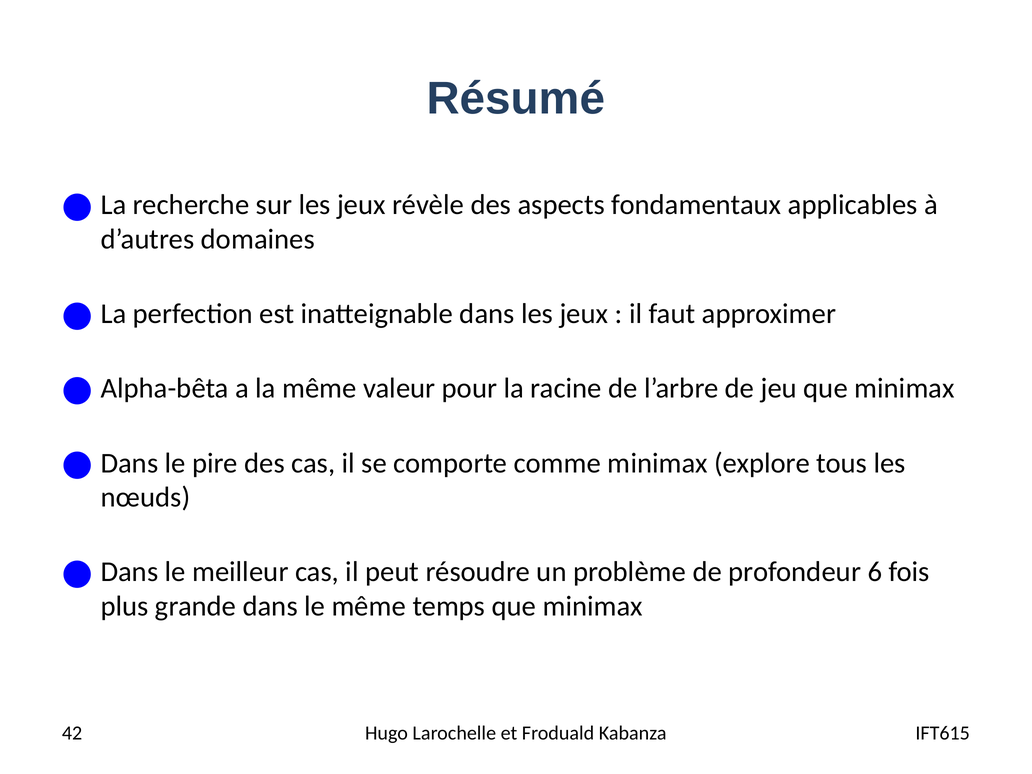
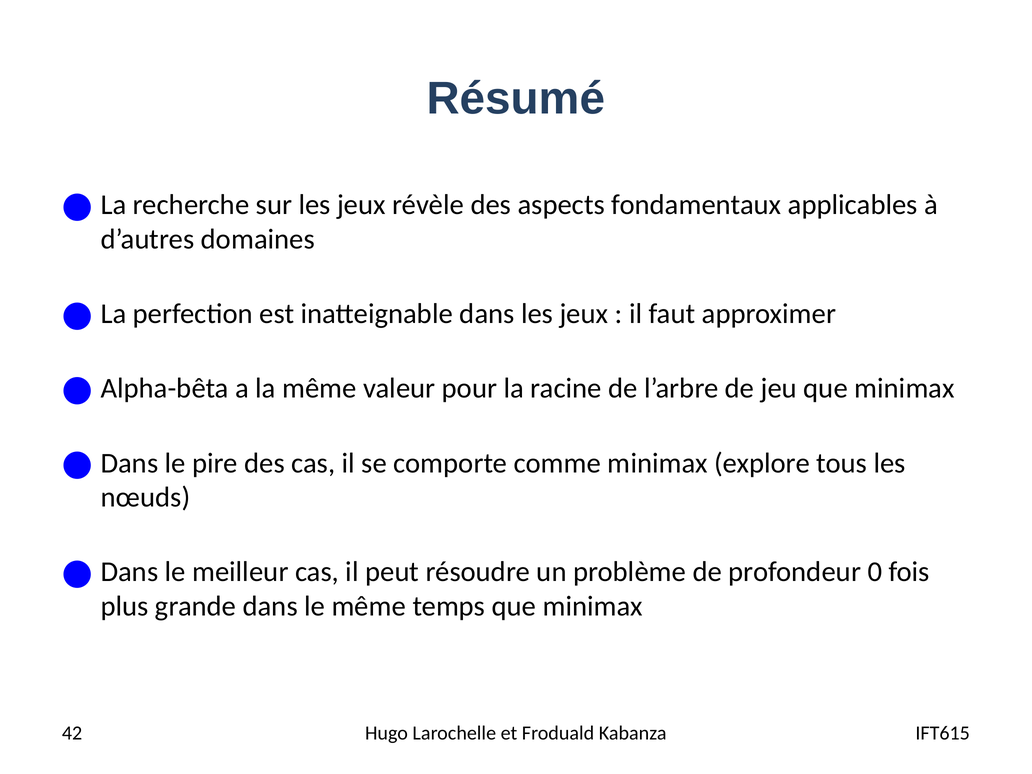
6: 6 -> 0 (875, 572)
